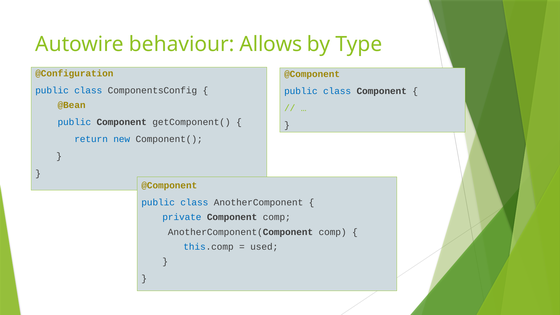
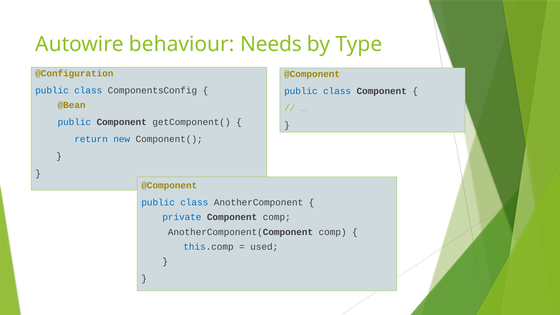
Allows: Allows -> Needs (271, 44)
